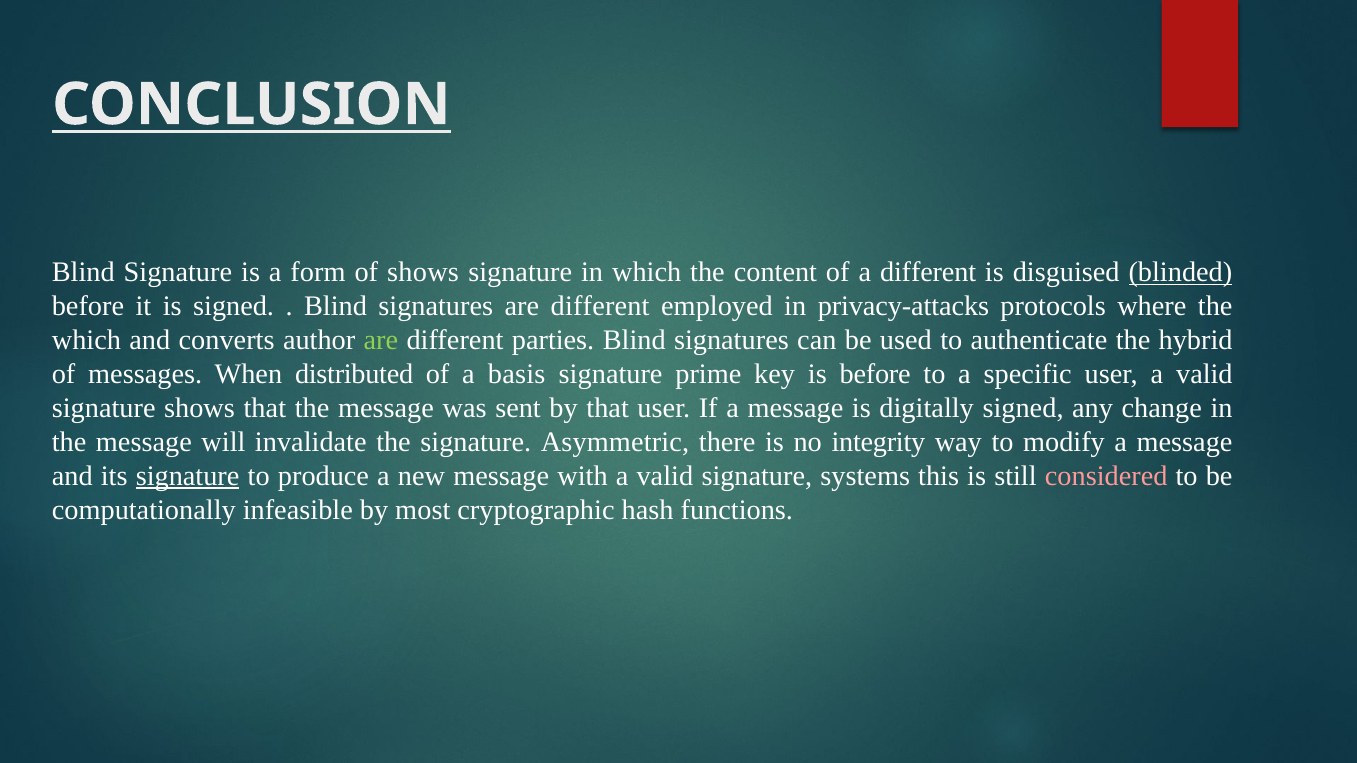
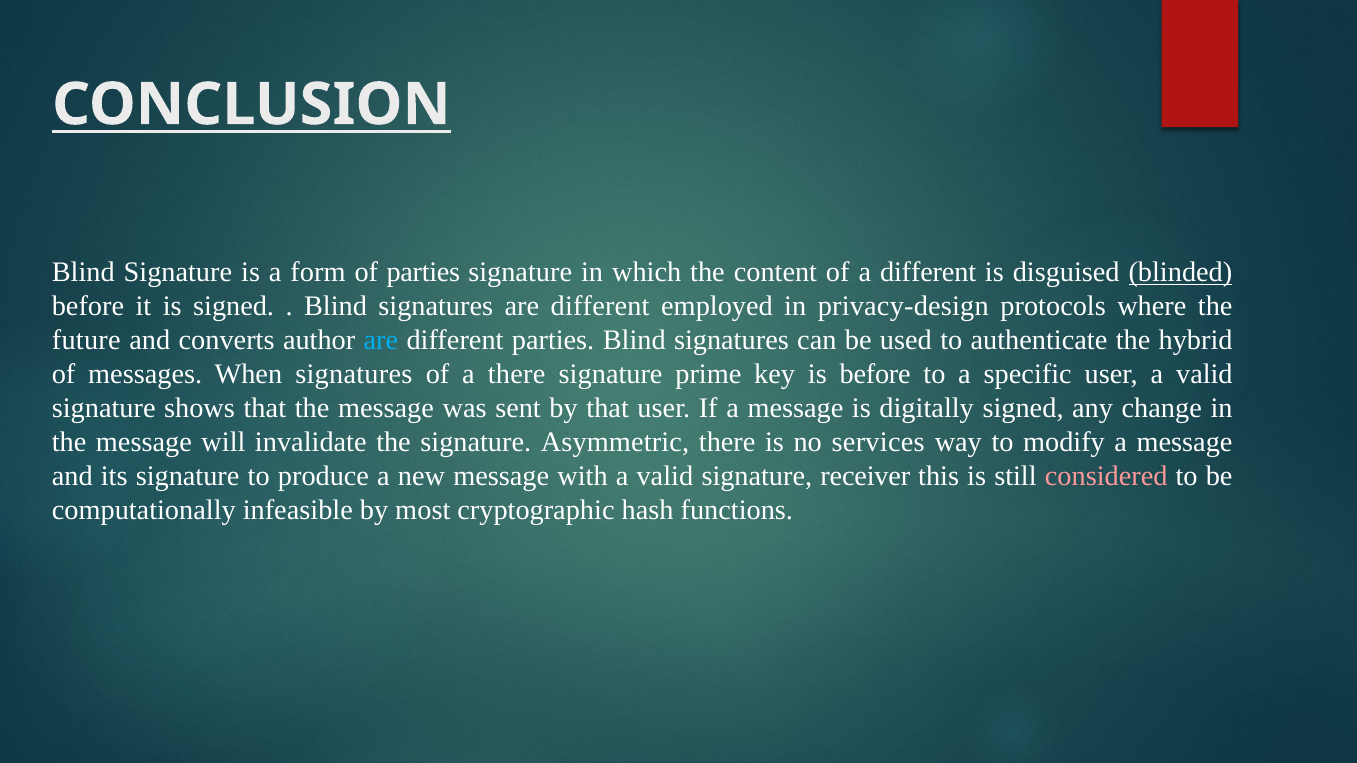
of shows: shows -> parties (423, 272)
privacy-attacks: privacy-attacks -> privacy-design (903, 306)
which: which -> future (86, 340)
are colour: light green -> light blue (381, 340)
When distributed: distributed -> signatures (354, 374)
a basis: basis -> there (517, 374)
integrity: integrity -> services (878, 442)
signature underline: present -> none (188, 476)
systems: systems -> receiver (865, 476)
